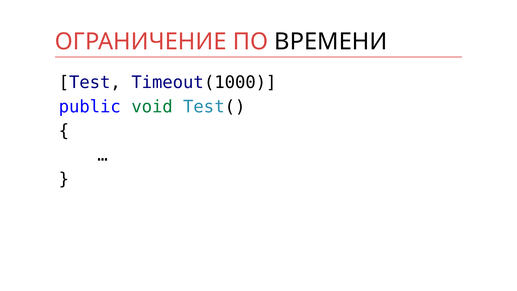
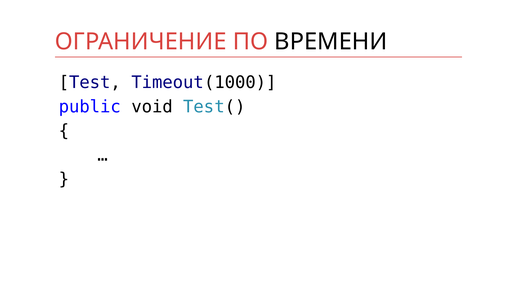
void colour: green -> black (152, 107)
